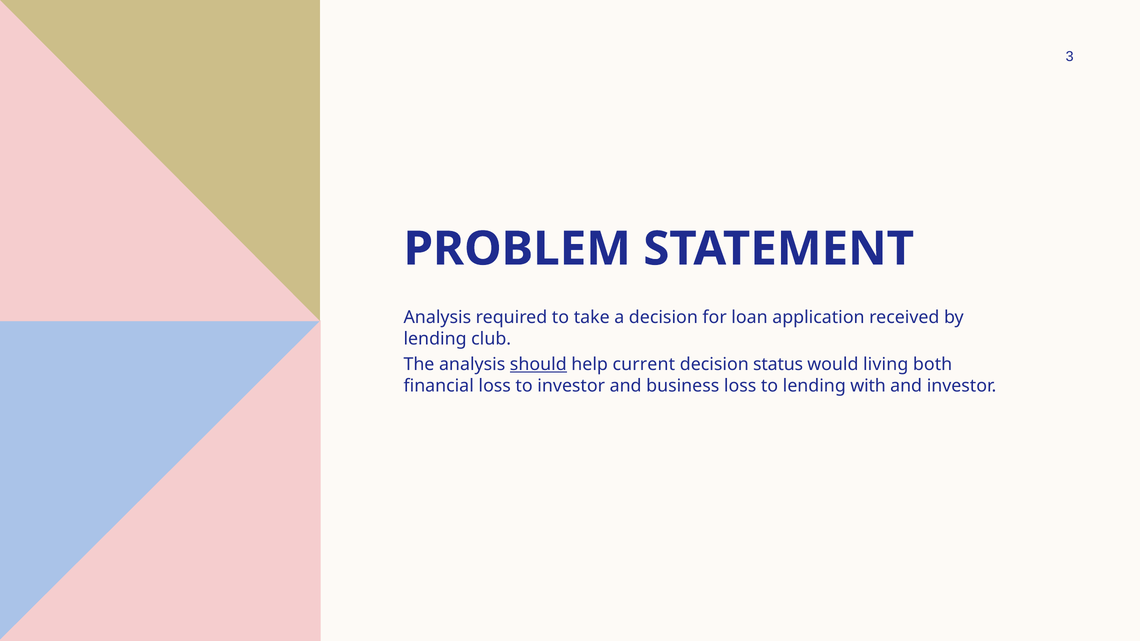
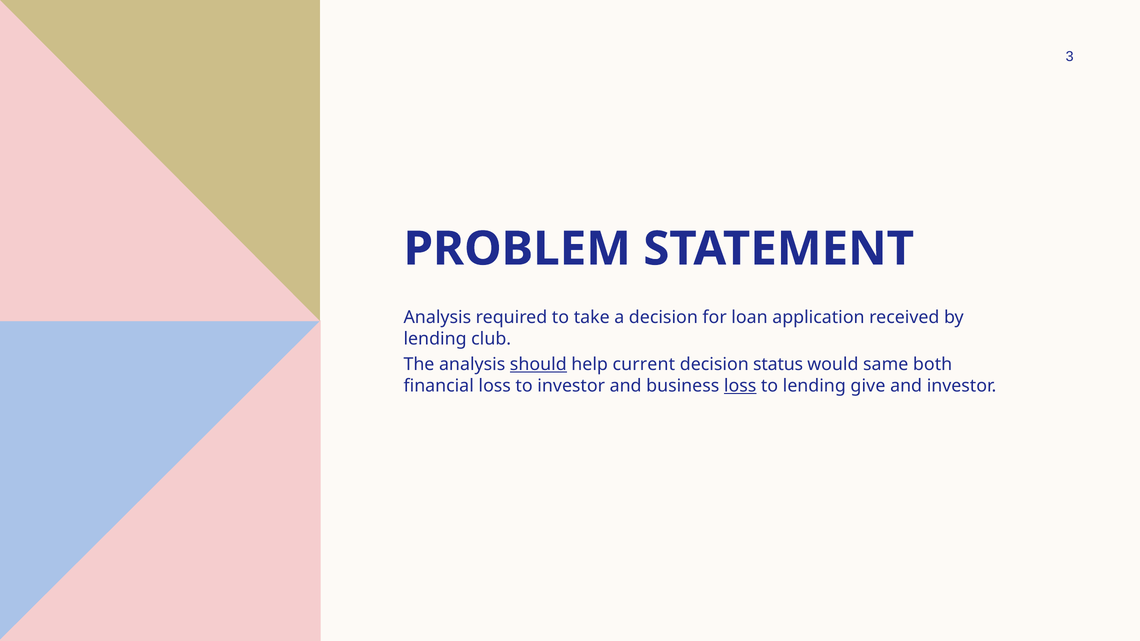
living: living -> same (886, 365)
loss underline: none -> present (740, 386)
with: with -> give (868, 386)
